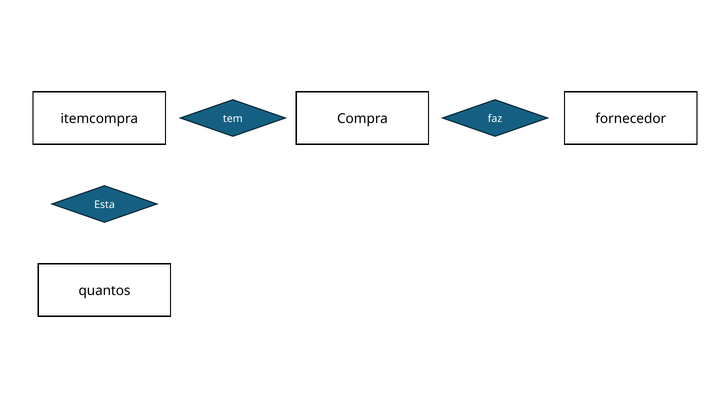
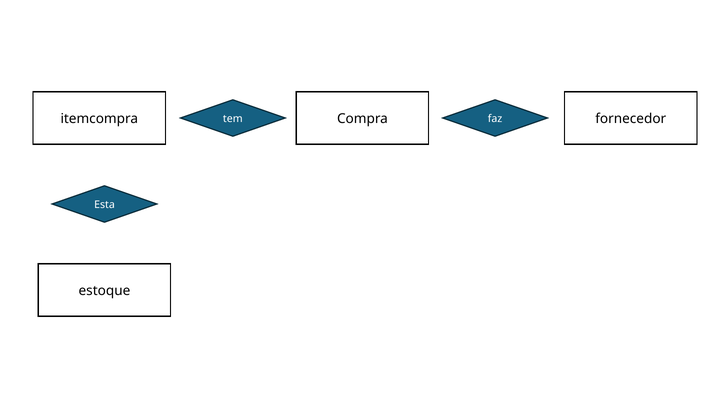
quantos: quantos -> estoque (104, 291)
